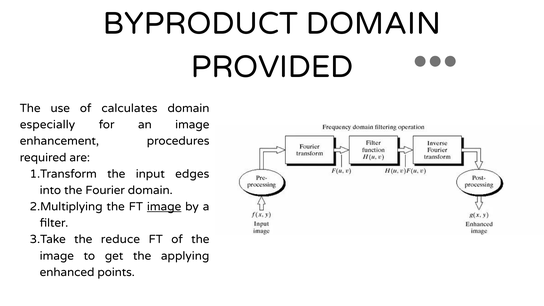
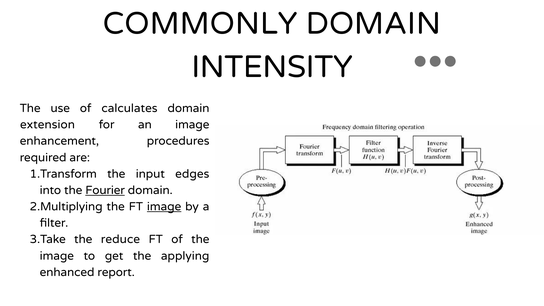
BYPRODUCT: BYPRODUCT -> COMMONLY (200, 24)
PROVIDED: PROVIDED -> INTENSITY (272, 67)
especially: especially -> extension (47, 125)
Fourier underline: none -> present (105, 190)
points: points -> report (116, 272)
